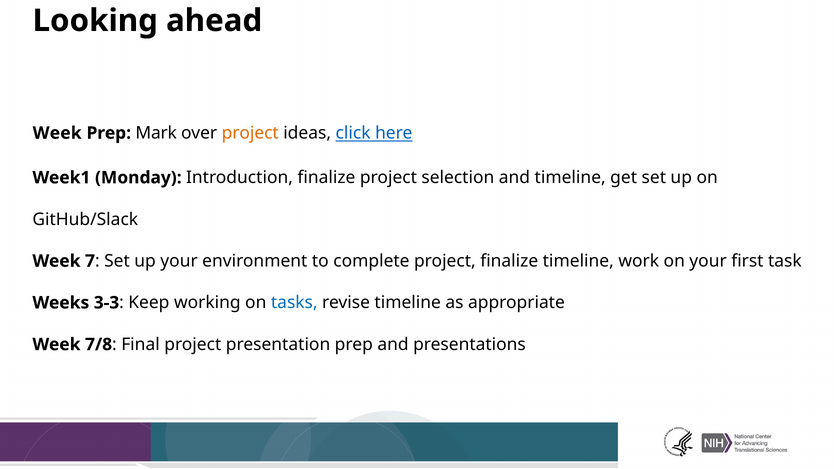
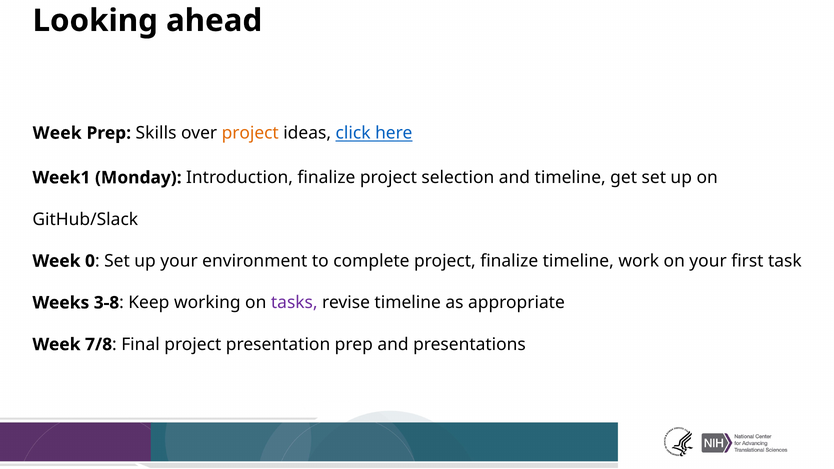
Mark: Mark -> Skills (156, 133)
7: 7 -> 0 (90, 261)
3-3: 3-3 -> 3-8 (106, 303)
tasks colour: blue -> purple (294, 303)
